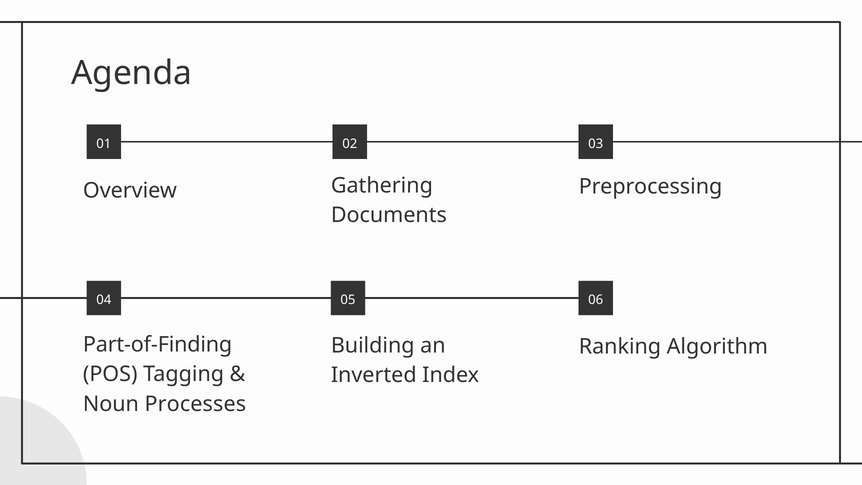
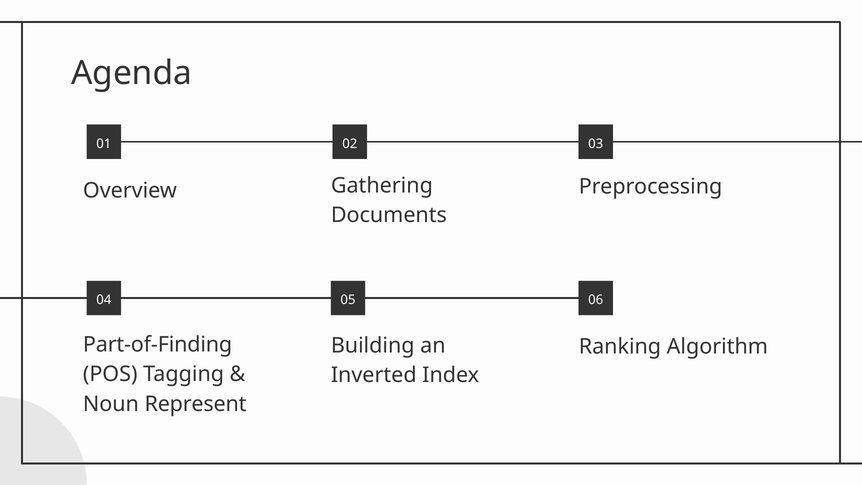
Processes: Processes -> Represent (195, 404)
